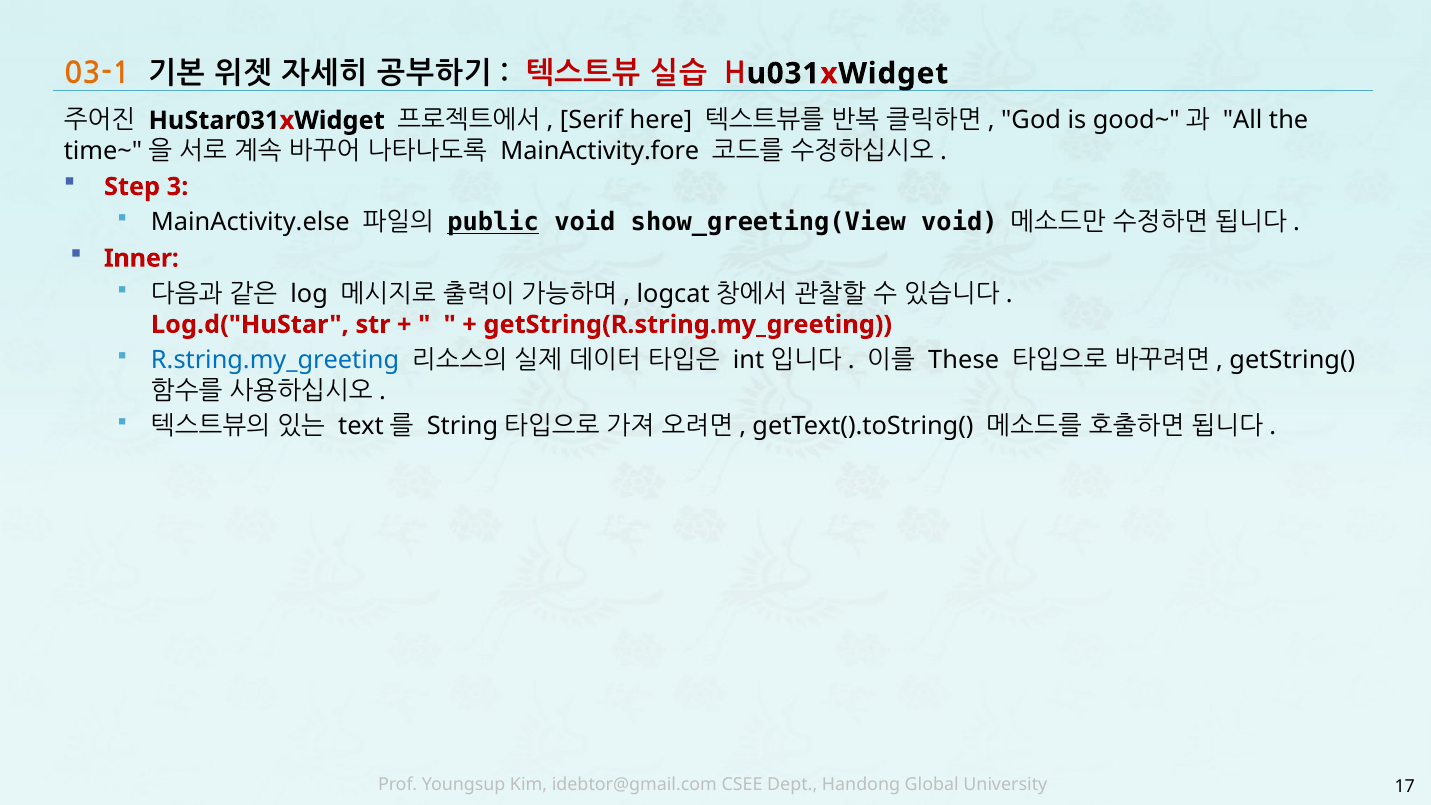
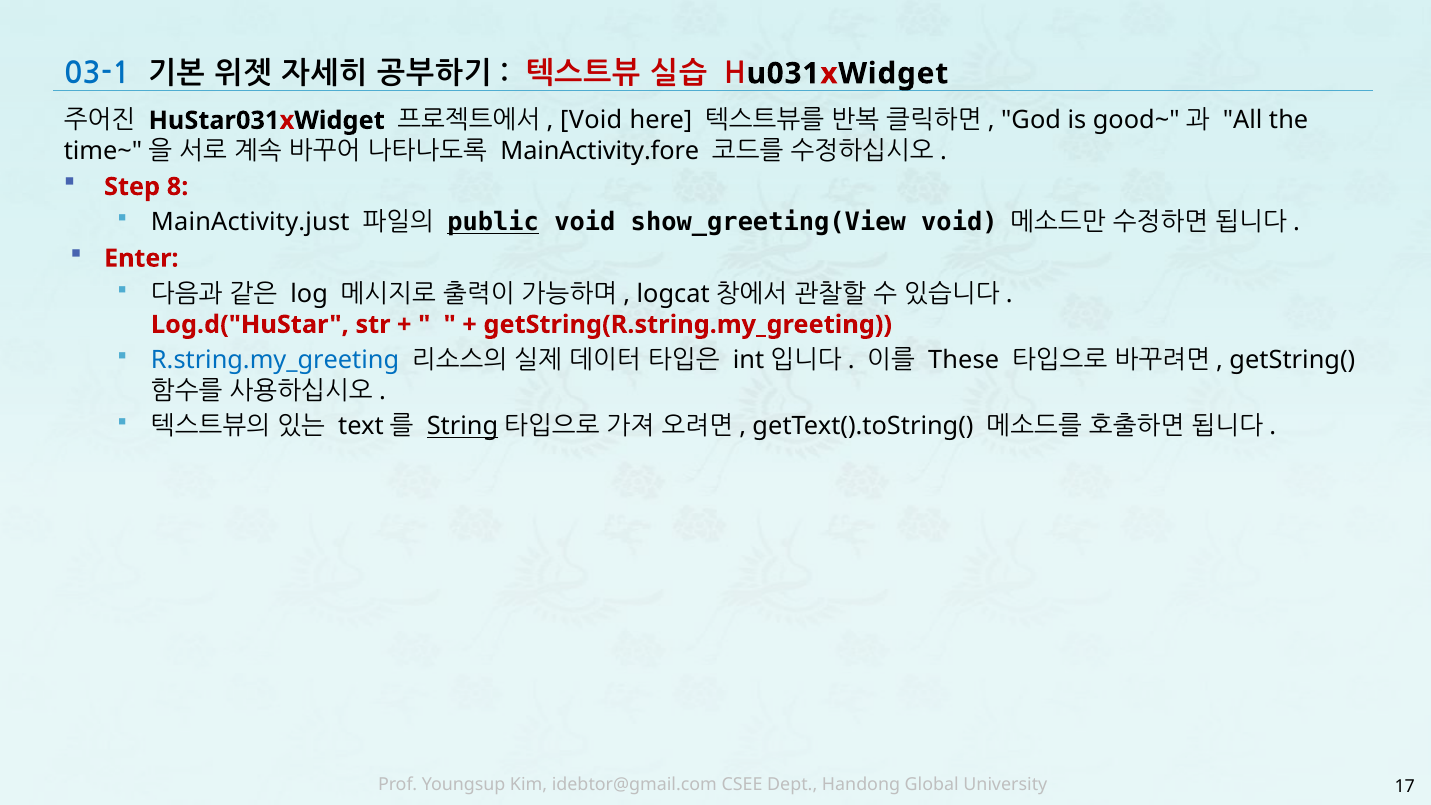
03-1 colour: orange -> blue (97, 73)
Serif: Serif -> Void (591, 120)
3: 3 -> 8 (178, 187)
MainActivity.else: MainActivity.else -> MainActivity.just (250, 222)
Inner: Inner -> Enter (141, 258)
String underline: none -> present (462, 426)
